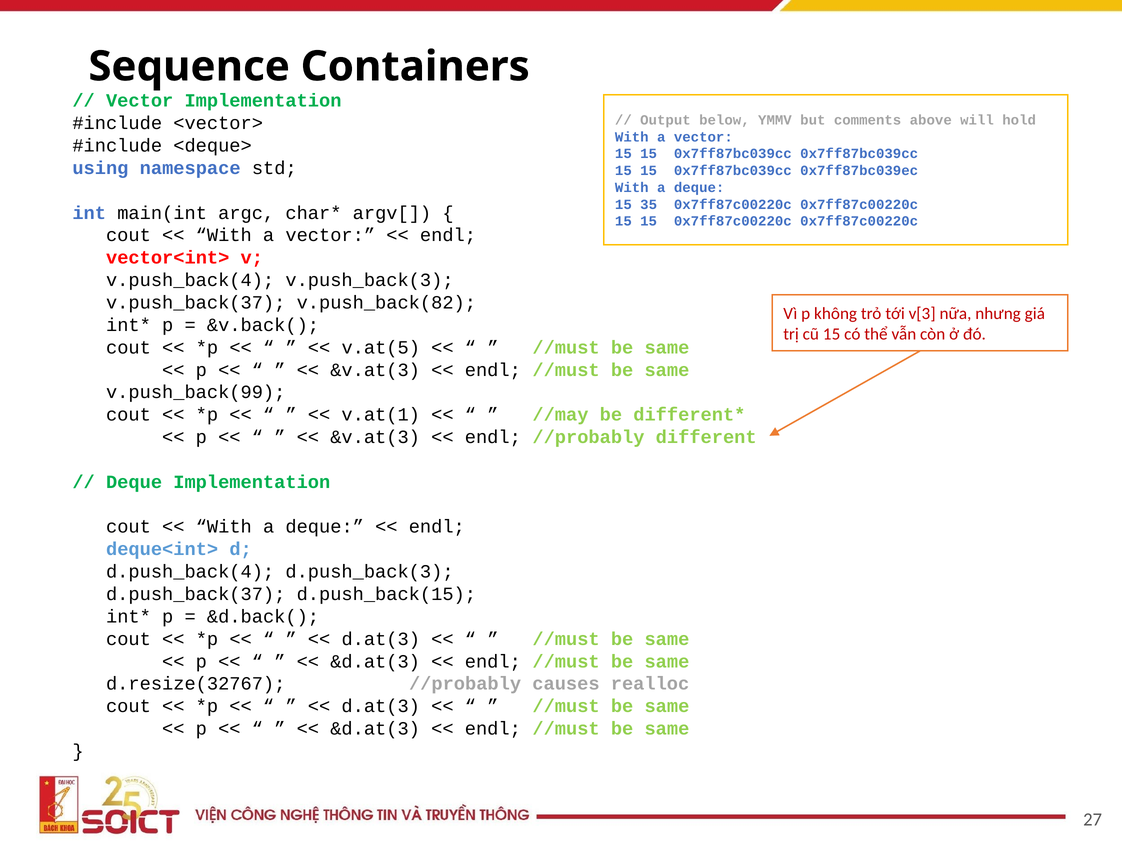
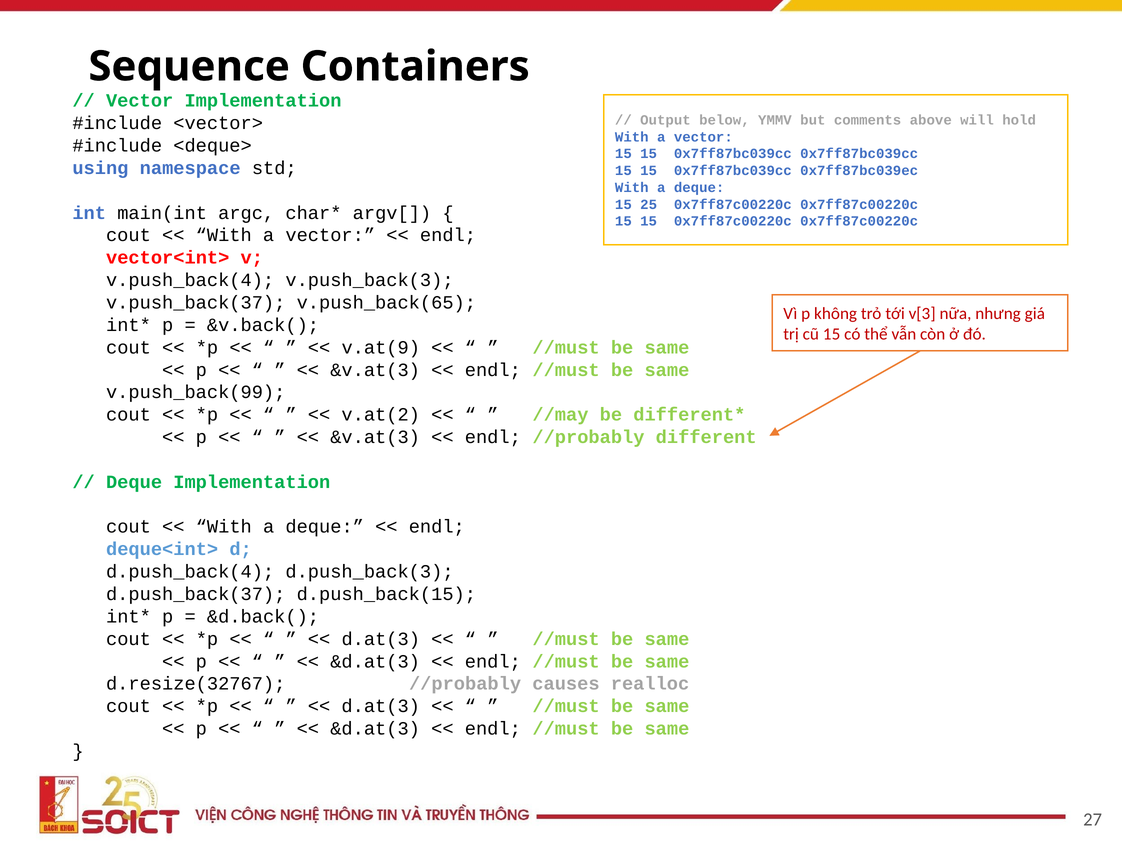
35: 35 -> 25 (649, 205)
v.push_back(82: v.push_back(82 -> v.push_back(65 (386, 303)
v.at(5: v.at(5 -> v.at(9 (381, 348)
v.at(1: v.at(1 -> v.at(2 (381, 415)
